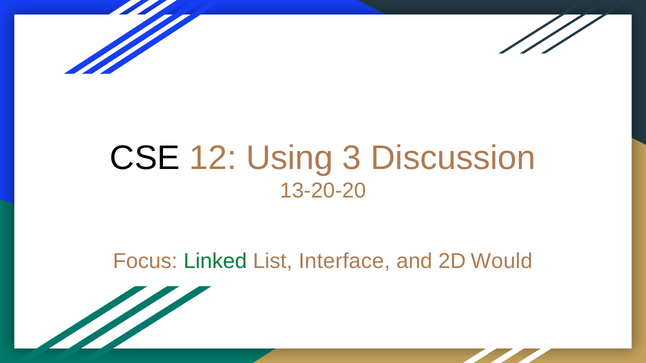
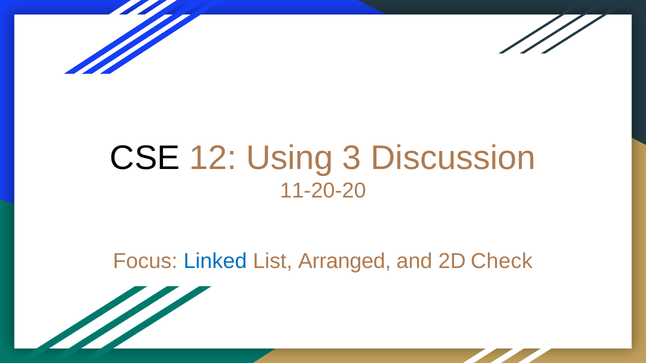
13-20-20: 13-20-20 -> 11-20-20 (323, 191)
Linked colour: green -> blue (215, 261)
Interface: Interface -> Arranged (345, 261)
Would: Would -> Check (502, 261)
